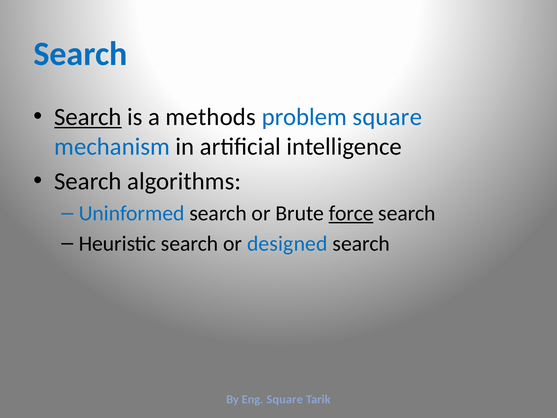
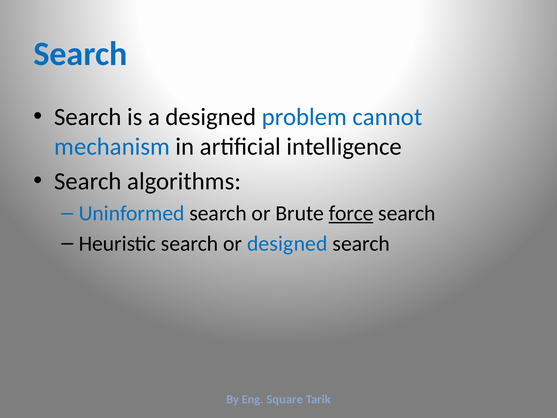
Search underline: present -> none (88, 117)
a methods: methods -> designed (211, 117)
problem square: square -> cannot (387, 117)
